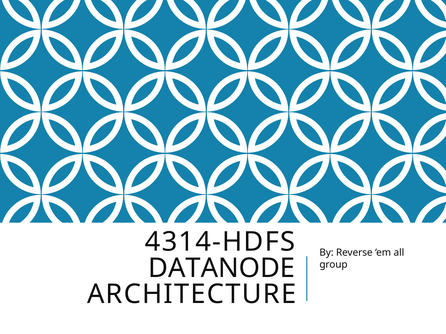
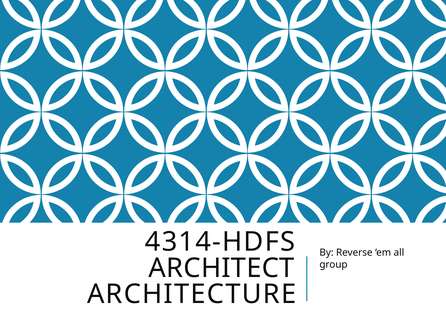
DATANODE: DATANODE -> ARCHITECT (222, 268)
